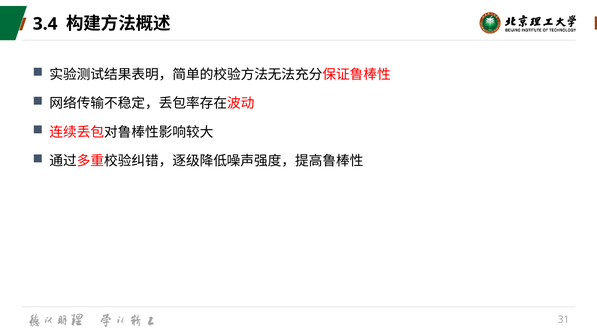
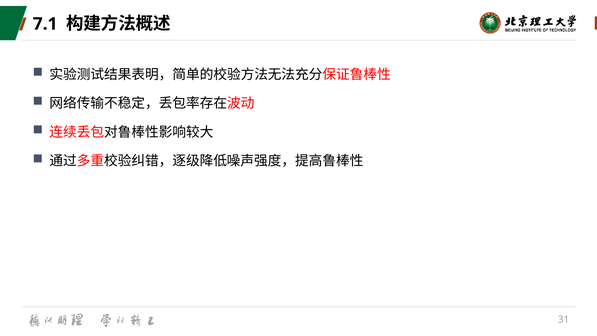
3.4: 3.4 -> 7.1 (45, 24)
